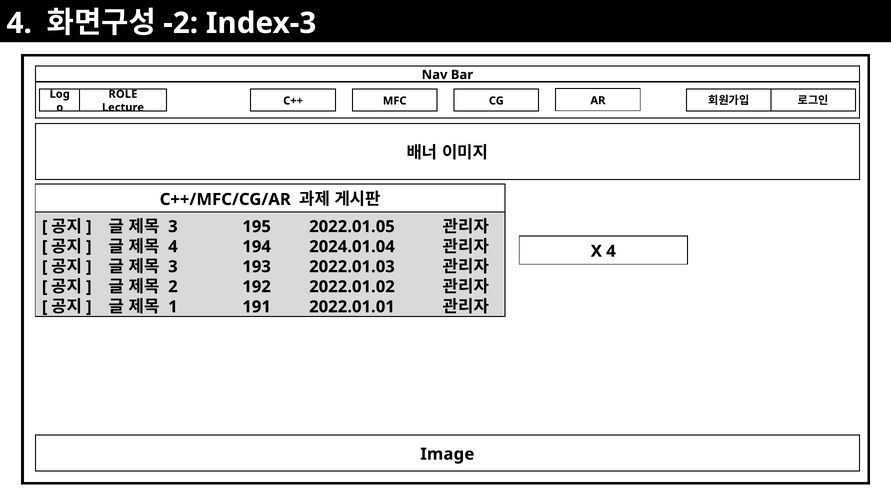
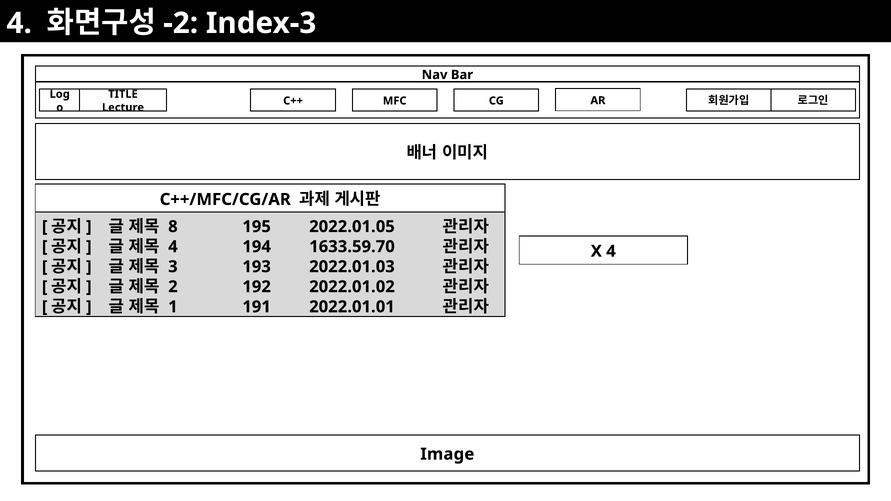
ROLE: ROLE -> TITLE (123, 94)
3: 3 -> 8 (173, 227)
2024.01.04: 2024.01.04 -> 1633.59.70 (352, 247)
